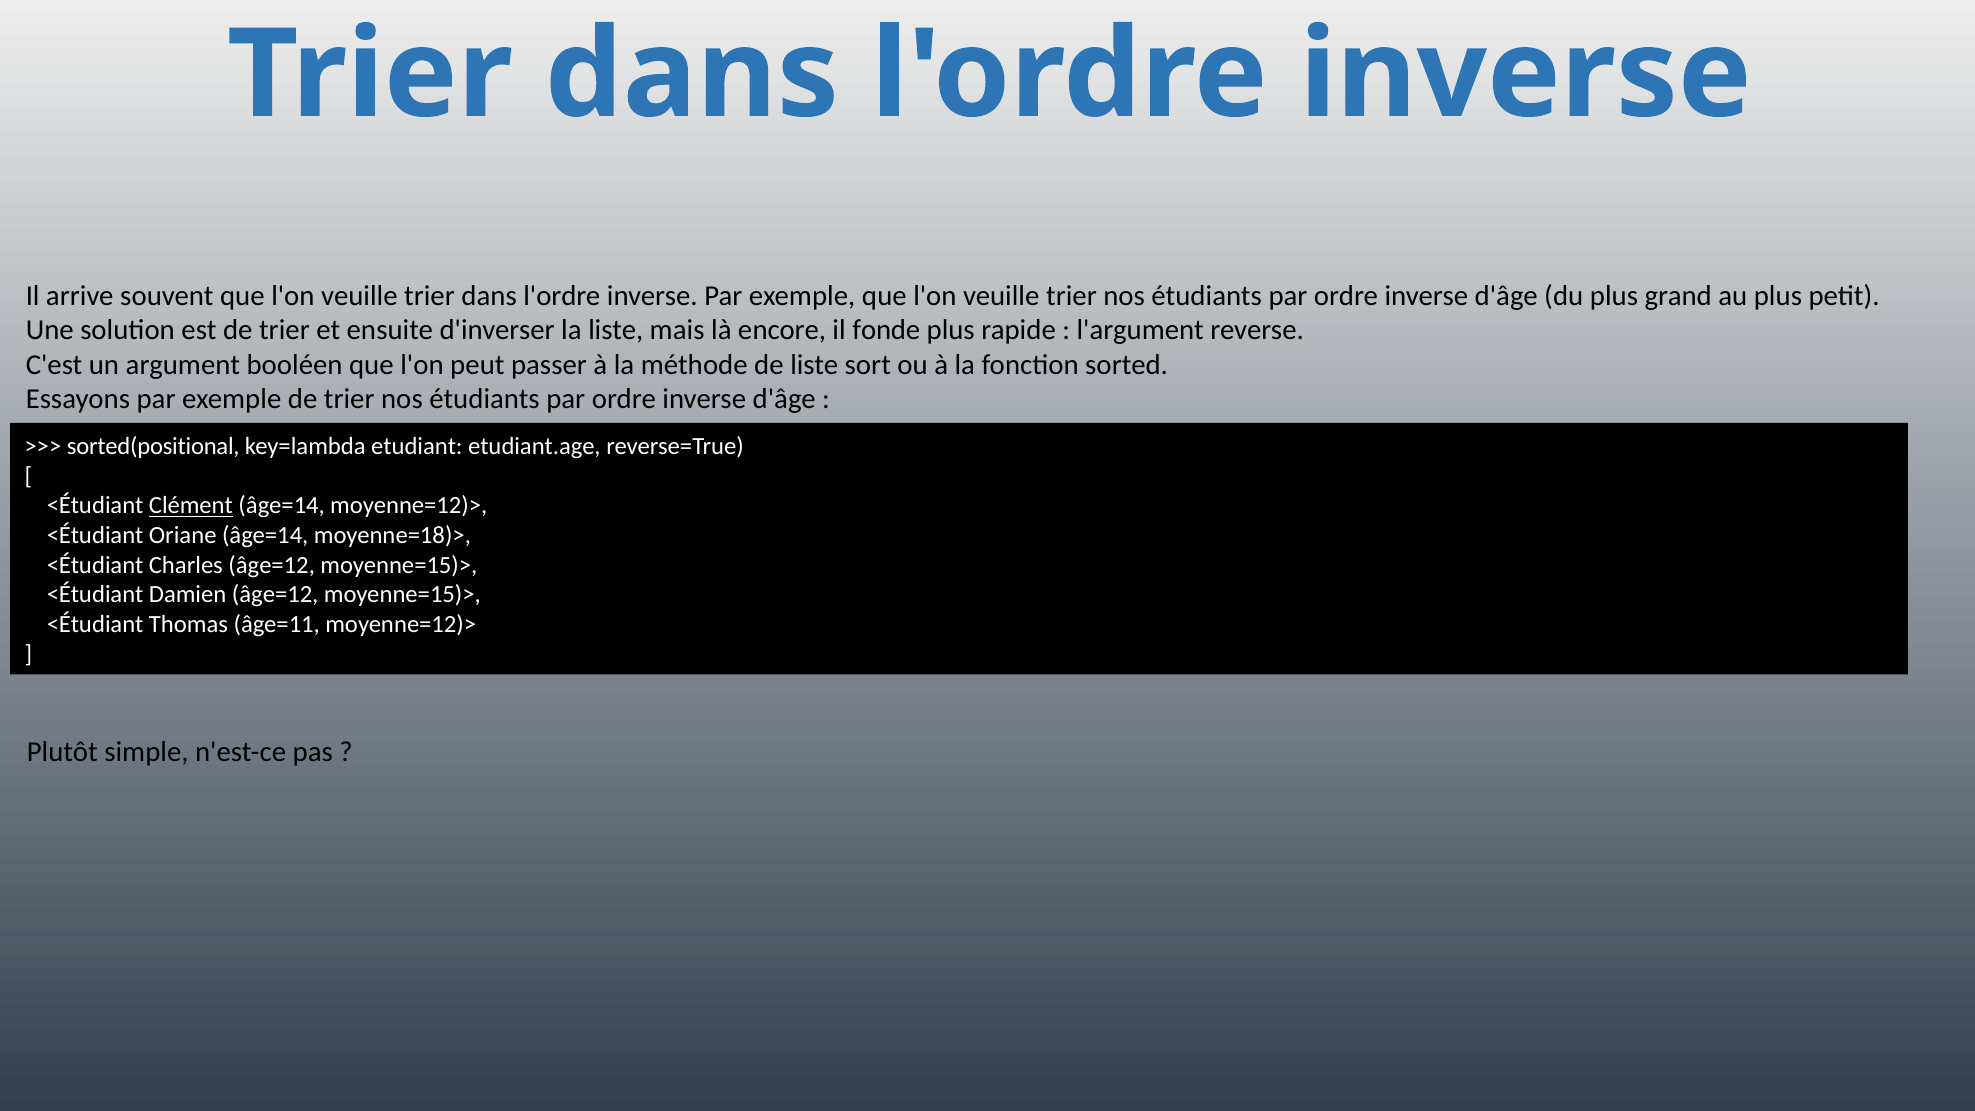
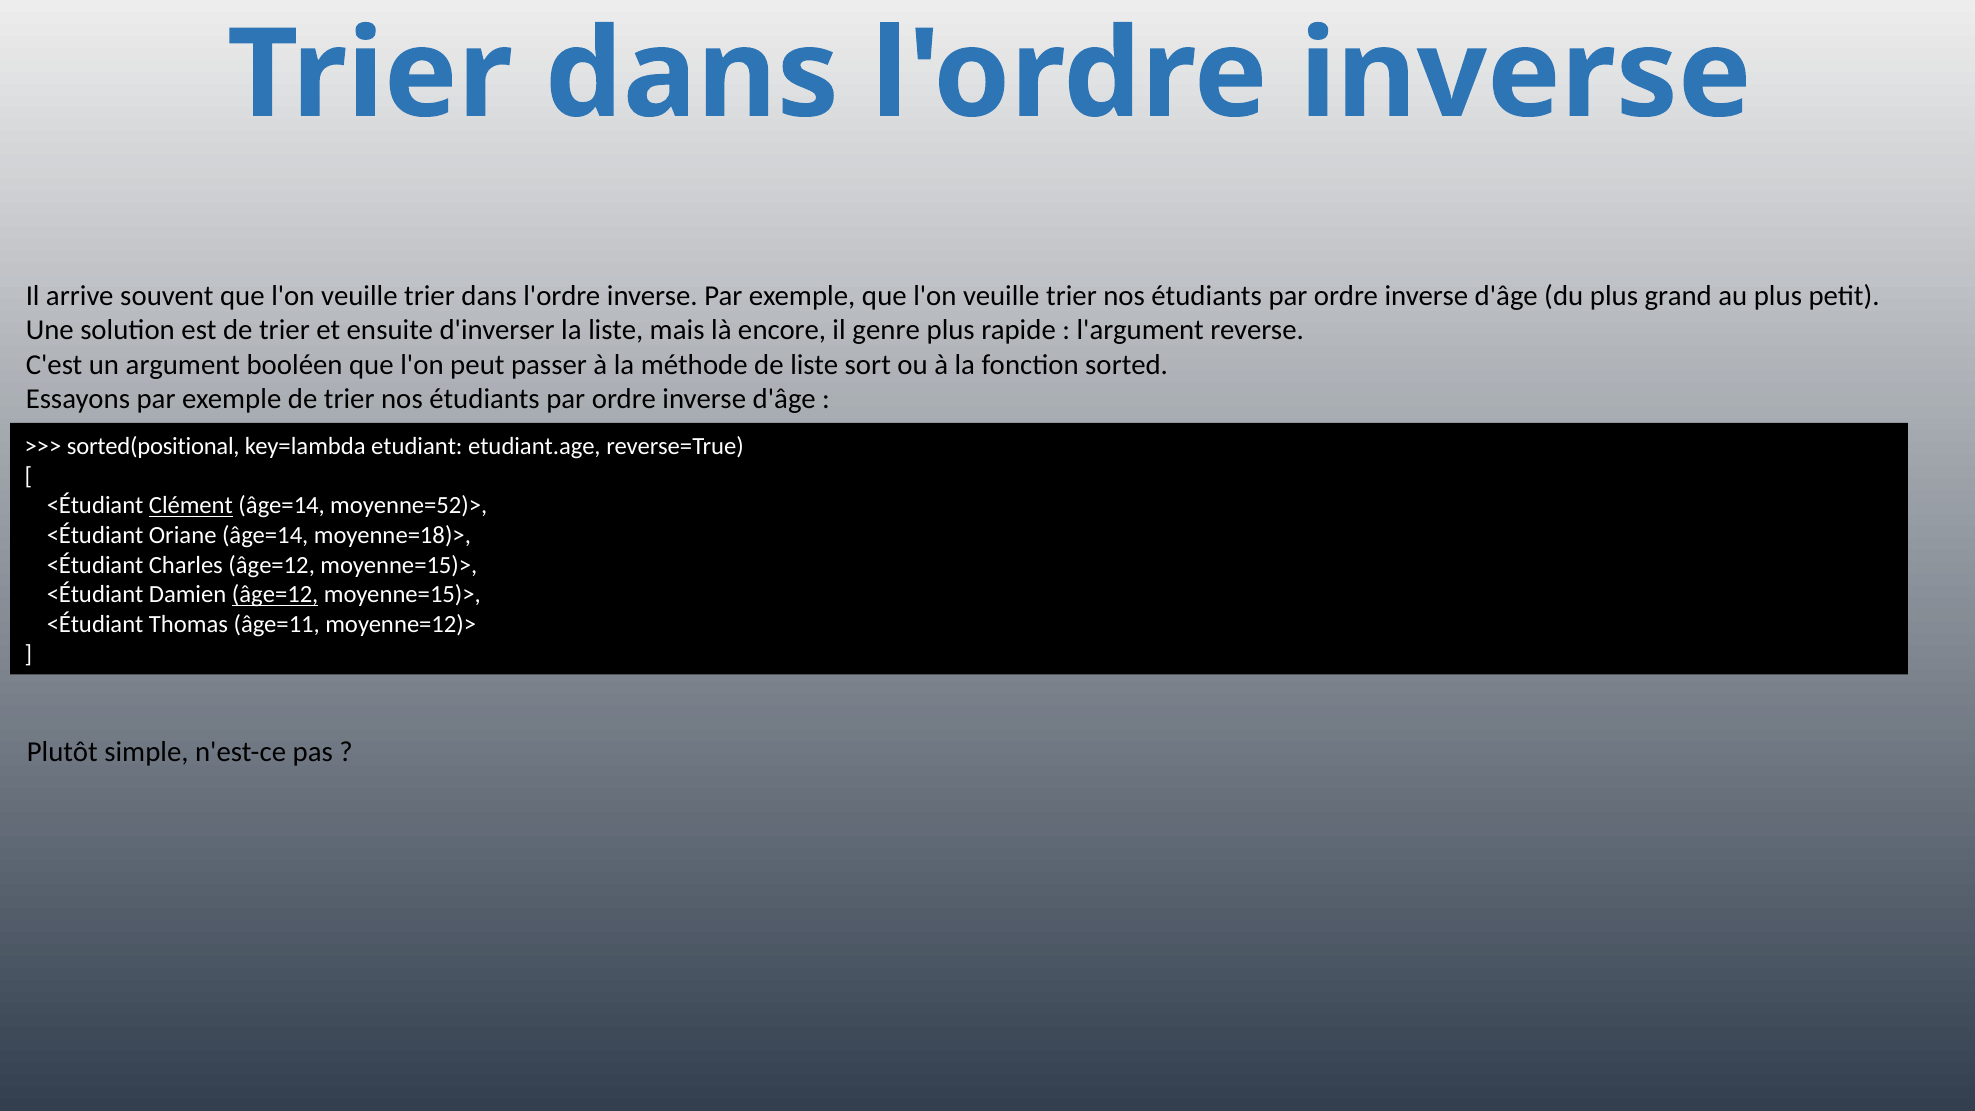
fonde: fonde -> genre (886, 330)
âge=14 moyenne=12)>: moyenne=12)> -> moyenne=52)> (409, 506)
âge=12 underline: none -> present (275, 595)
